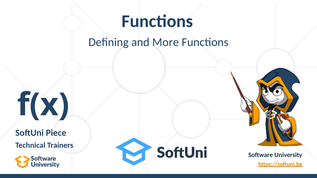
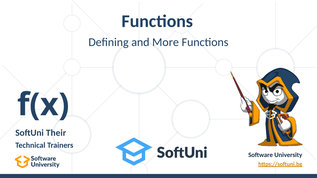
Piece: Piece -> Their (56, 133)
